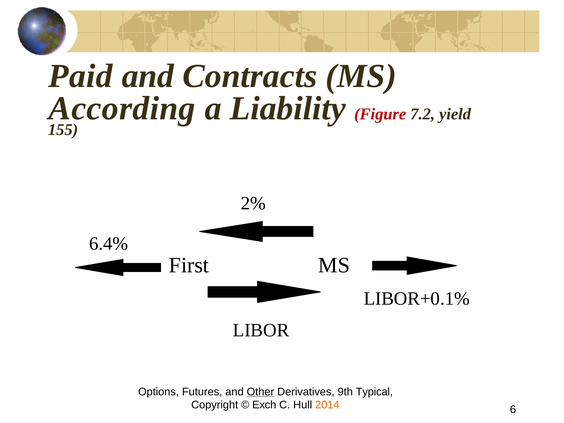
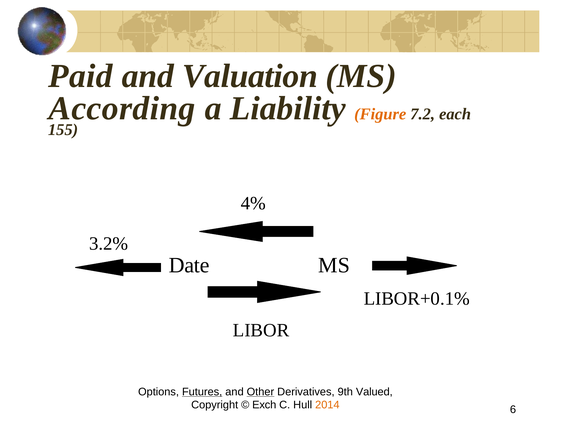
Contracts: Contracts -> Valuation (250, 76)
Figure colour: red -> orange (380, 114)
yield: yield -> each (455, 114)
2%: 2% -> 4% (253, 203)
6.4%: 6.4% -> 3.2% (109, 244)
First: First -> Date (189, 265)
Futures underline: none -> present (202, 392)
Typical: Typical -> Valued (374, 392)
